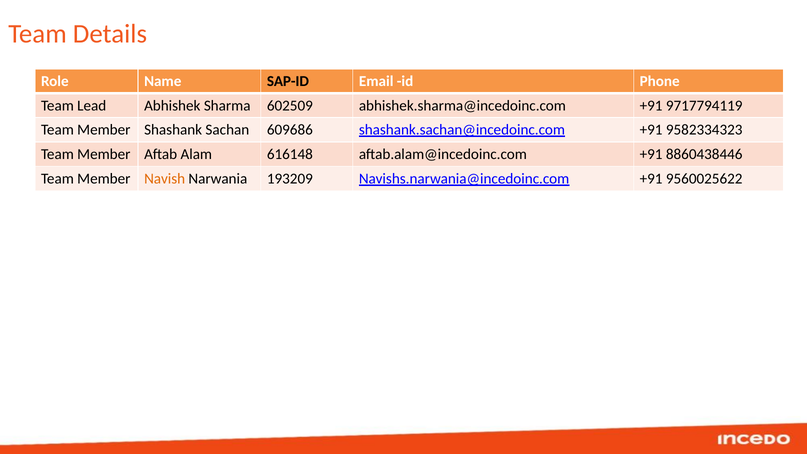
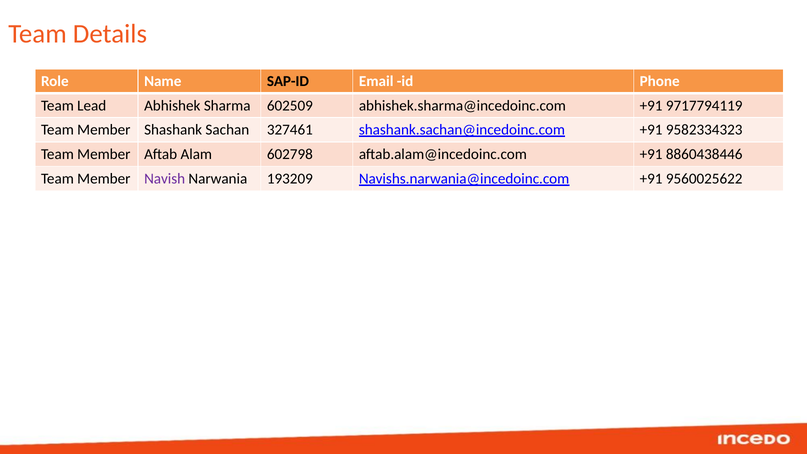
609686: 609686 -> 327461 (290, 130)
616148: 616148 -> 602798 (290, 154)
Navish colour: orange -> purple (165, 179)
